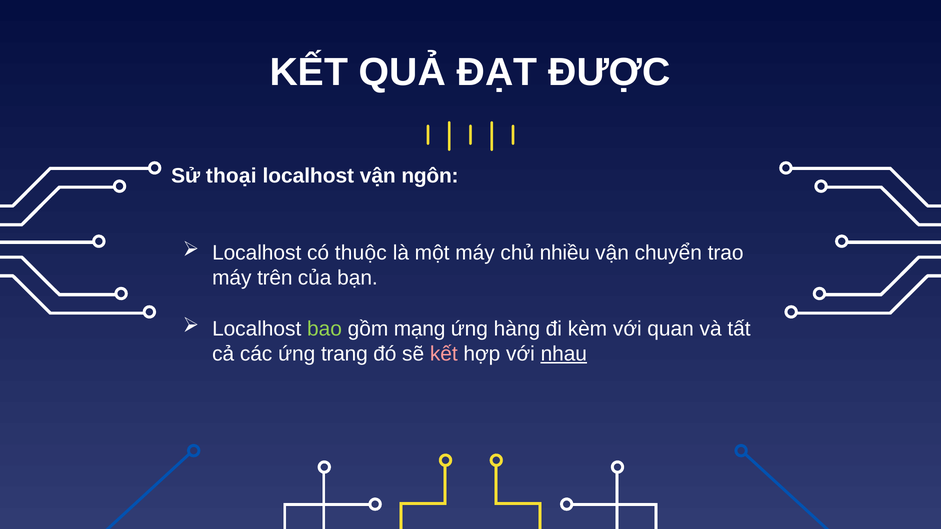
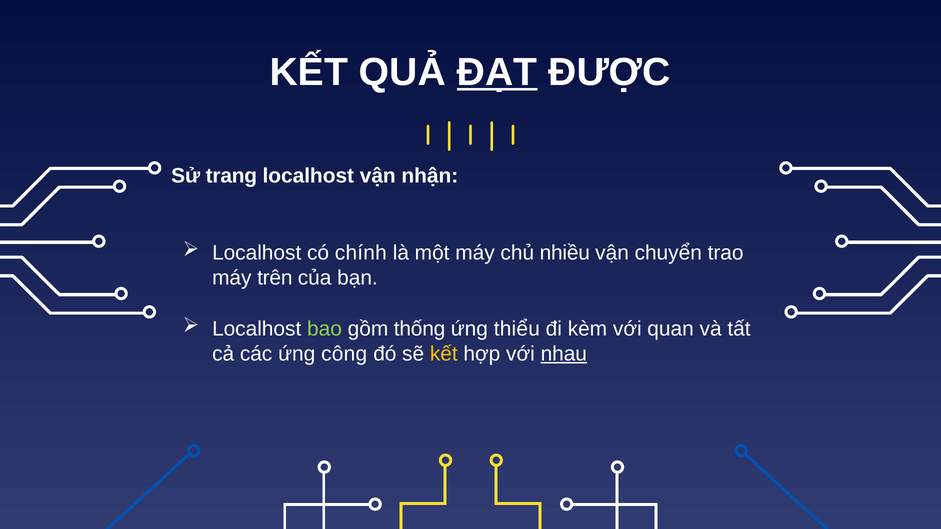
ĐẠT underline: none -> present (497, 73)
thoại: thoại -> trang (231, 176)
ngôn: ngôn -> nhận (430, 176)
thuộc: thuộc -> chính (361, 253)
mạng: mạng -> thống (420, 329)
hàng: hàng -> thiểu (517, 329)
trang: trang -> công (344, 354)
kết colour: pink -> yellow (444, 354)
